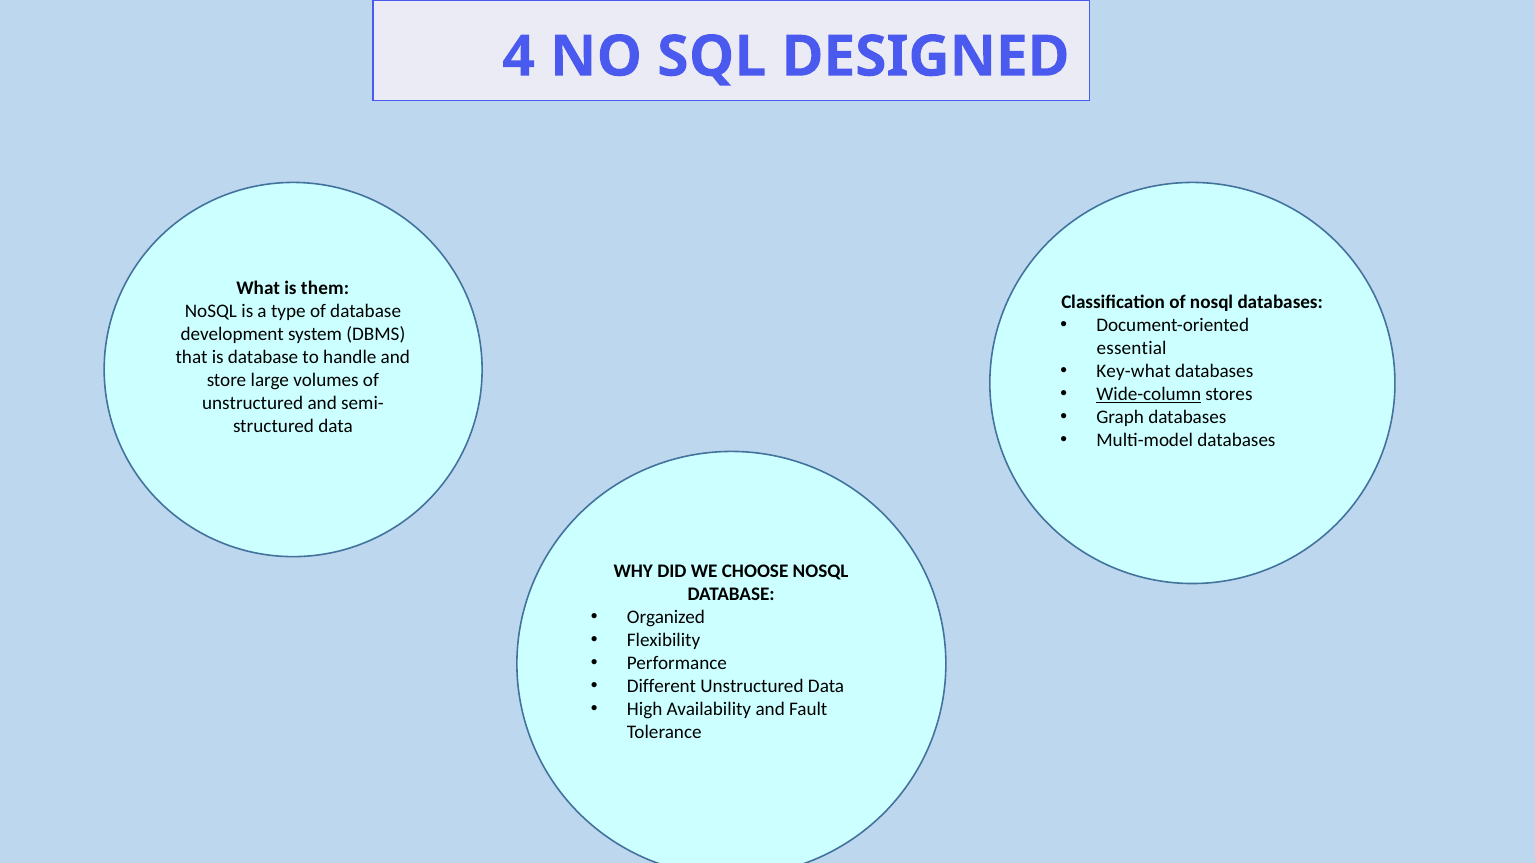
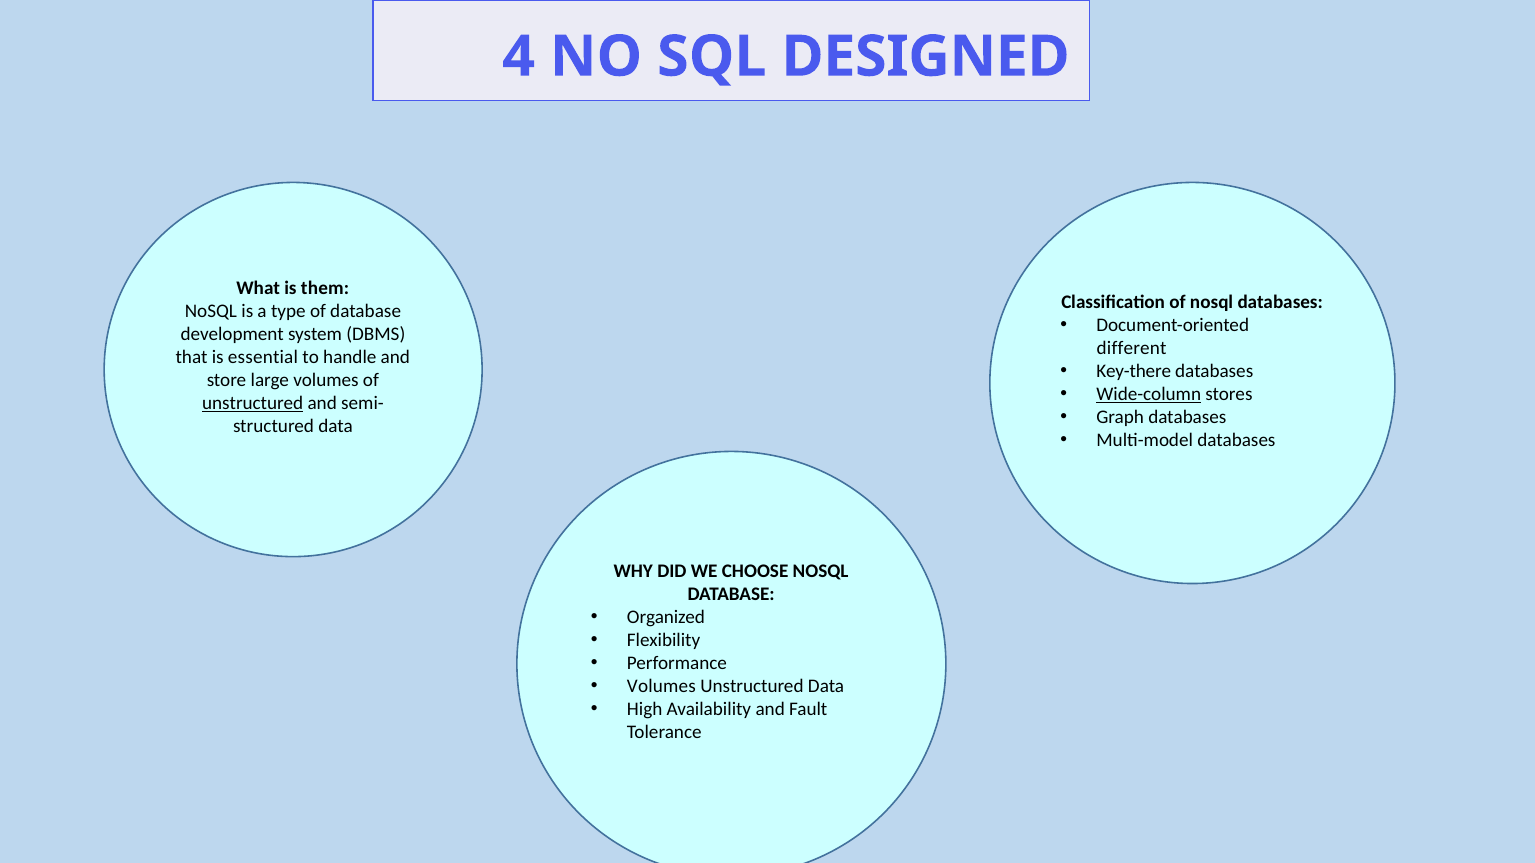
essential: essential -> different (1132, 348)
is database: database -> essential (263, 358)
Key-what: Key-what -> Key-there (1134, 371)
unstructured underline: none -> present (253, 404)
Different: Different -> Volumes (661, 687)
